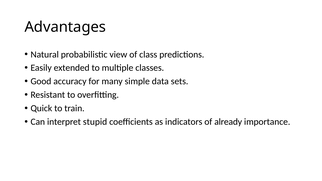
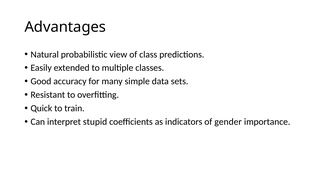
already: already -> gender (228, 122)
